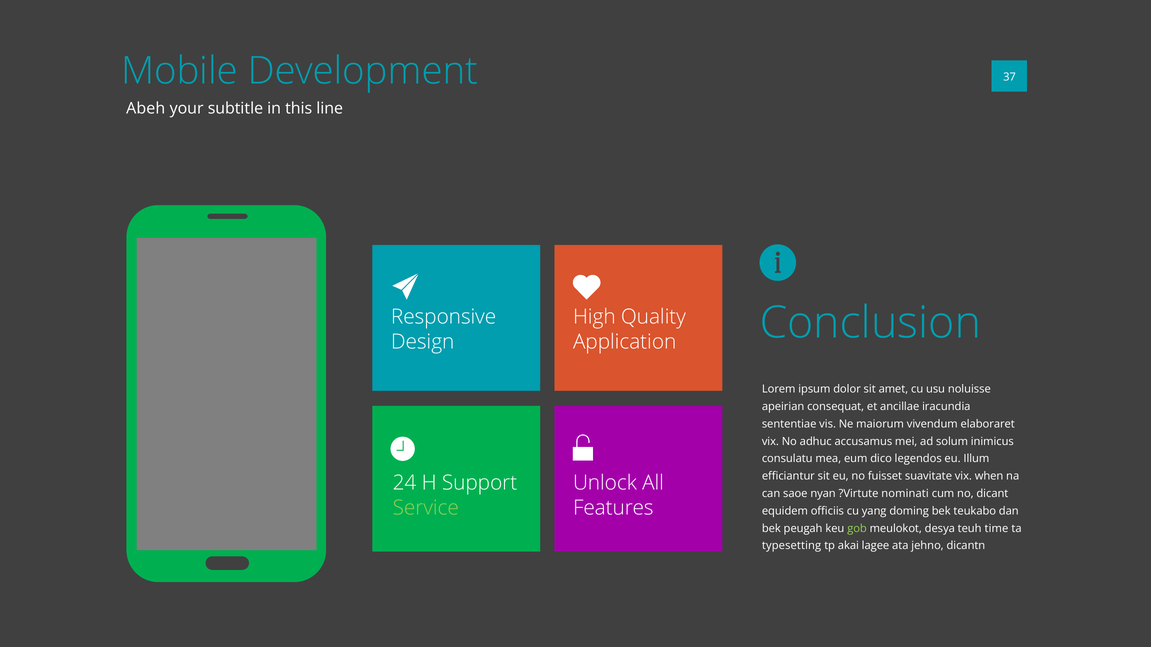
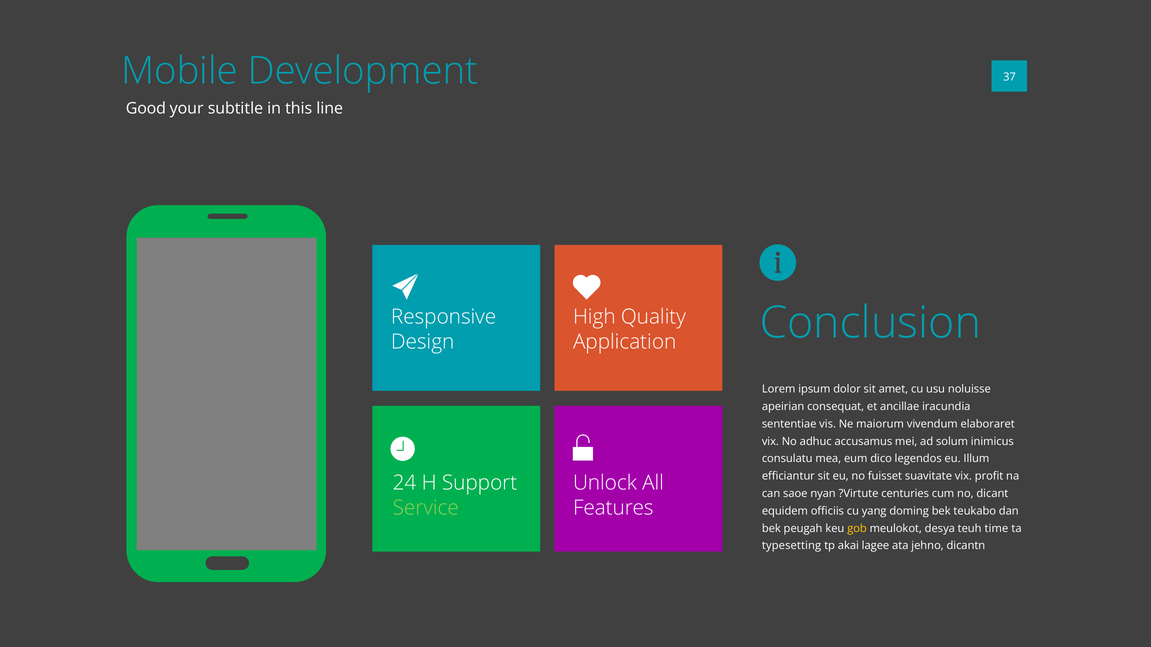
Abeh: Abeh -> Good (146, 109)
when: when -> profit (989, 477)
nominati: nominati -> centuries (905, 494)
gob colour: light green -> yellow (857, 529)
